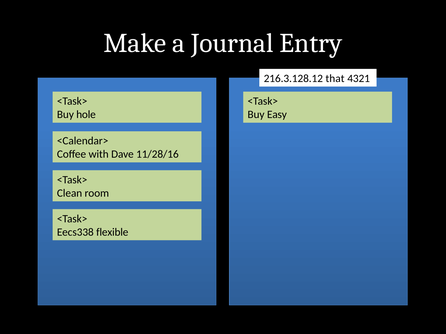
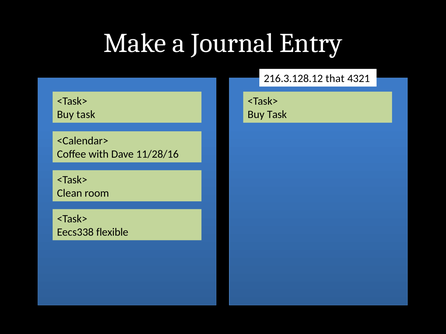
hole: hole -> task (86, 115)
Easy: Easy -> Task (277, 115)
